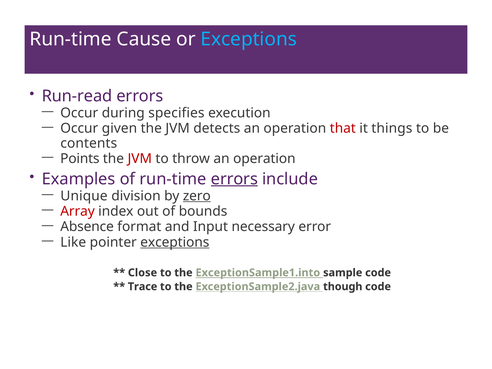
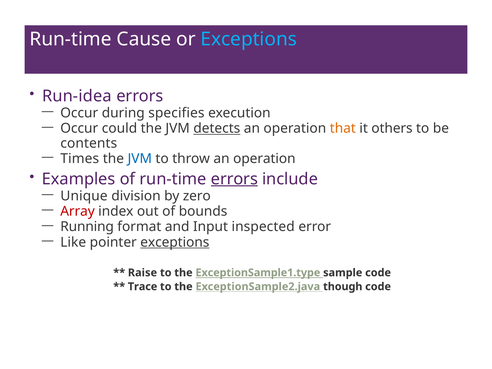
Run-read: Run-read -> Run-idea (77, 96)
given: given -> could (119, 128)
detects underline: none -> present (217, 128)
that colour: red -> orange (343, 128)
things: things -> others (392, 128)
Points: Points -> Times (80, 159)
JVM colour: red -> blue (140, 159)
zero underline: present -> none (197, 196)
Absence: Absence -> Running (87, 227)
necessary: necessary -> inspected (263, 227)
Close: Close -> Raise (142, 273)
ExceptionSample1.into: ExceptionSample1.into -> ExceptionSample1.type (258, 273)
